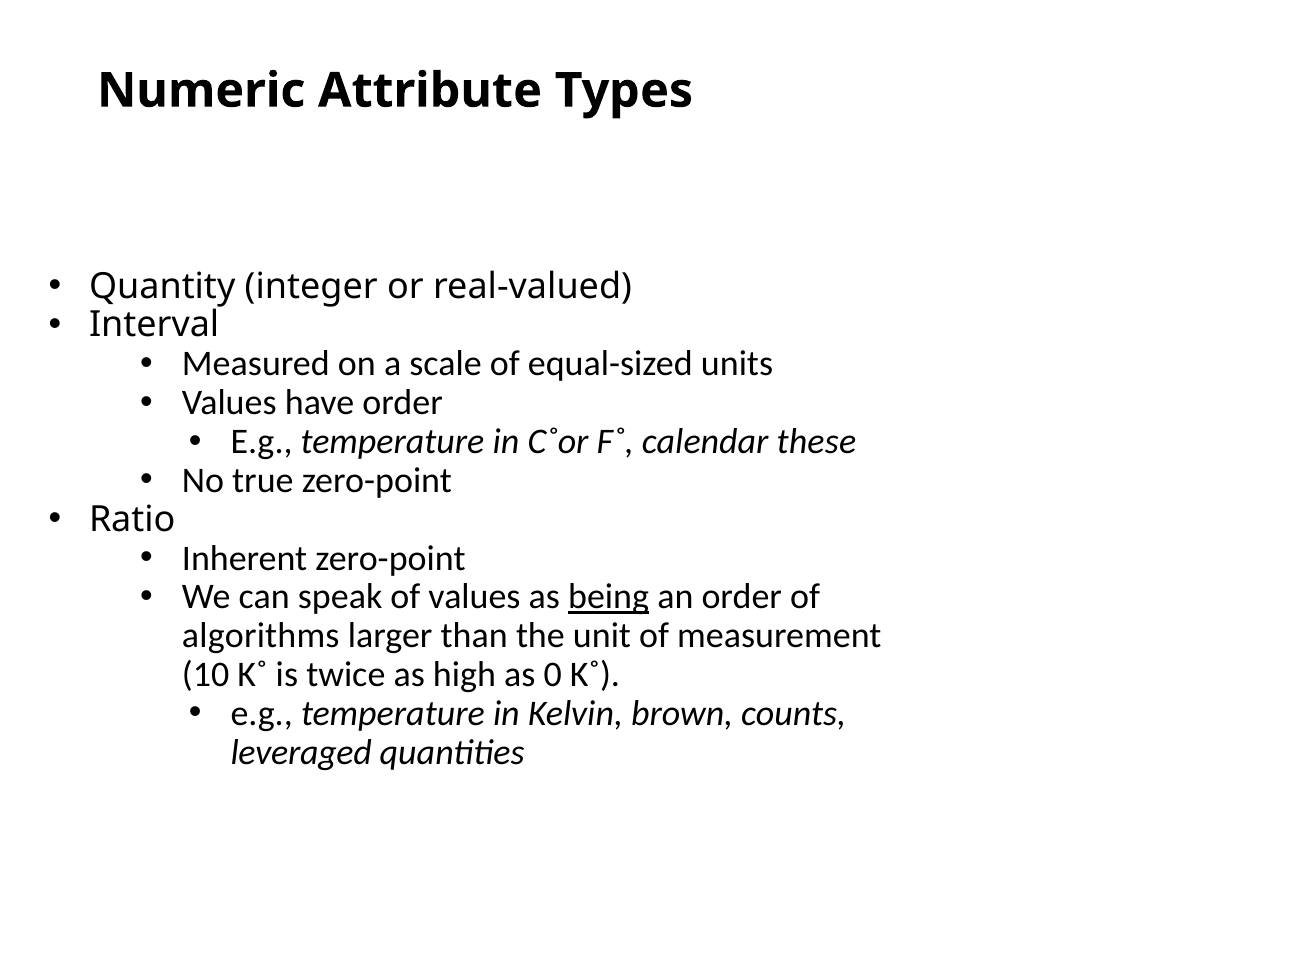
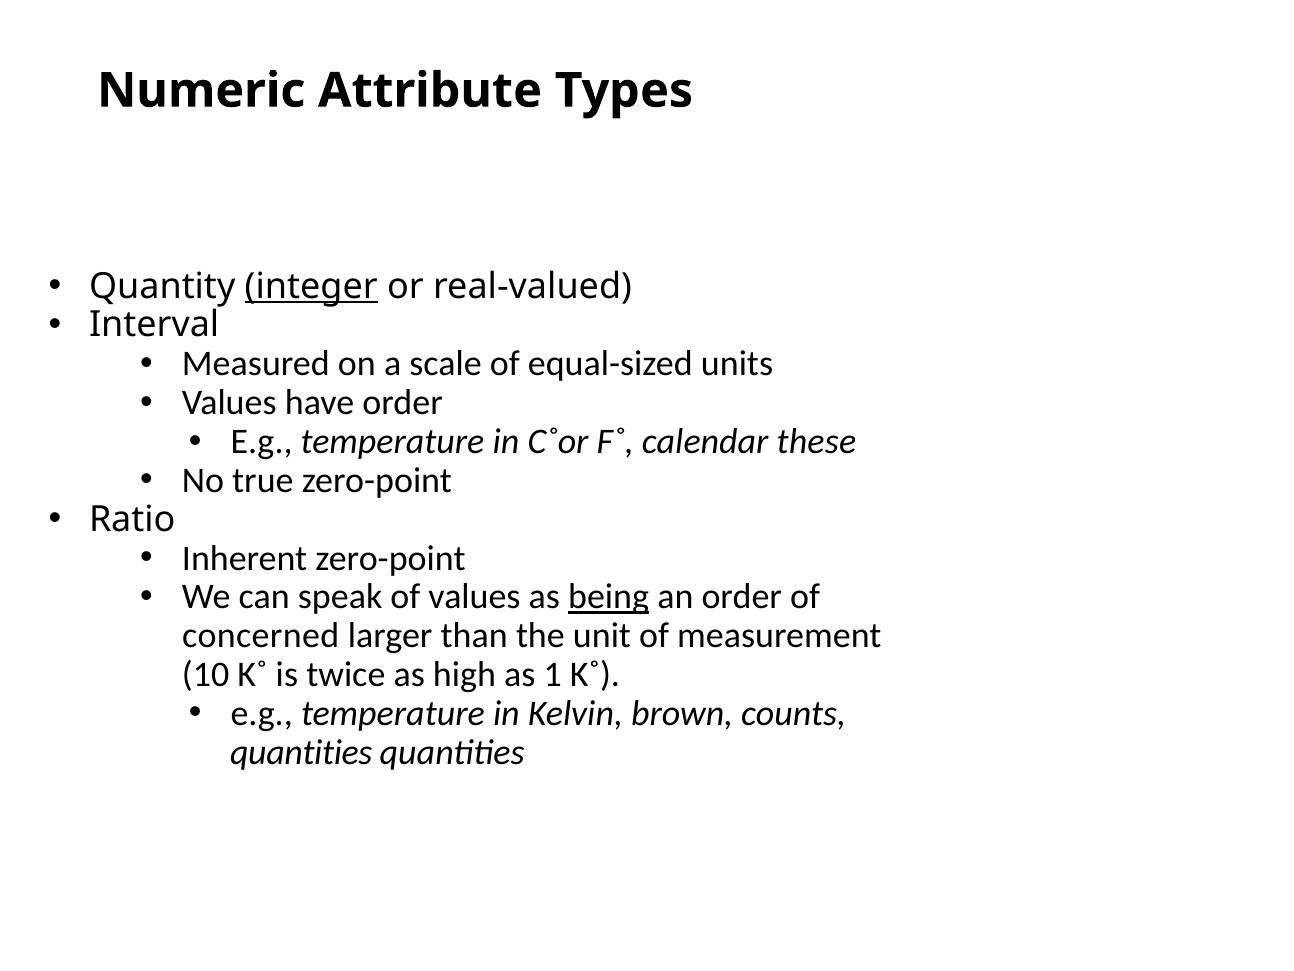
integer underline: none -> present (311, 286)
algorithms: algorithms -> concerned (261, 635)
0: 0 -> 1 (553, 674)
leveraged: leveraged -> quantities (301, 752)
